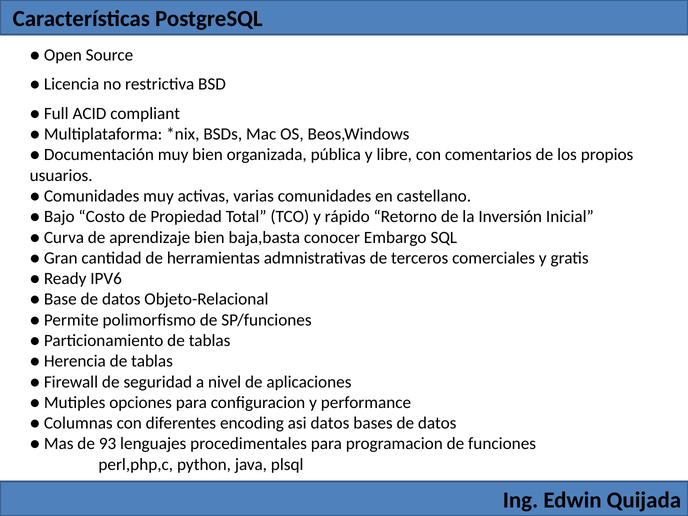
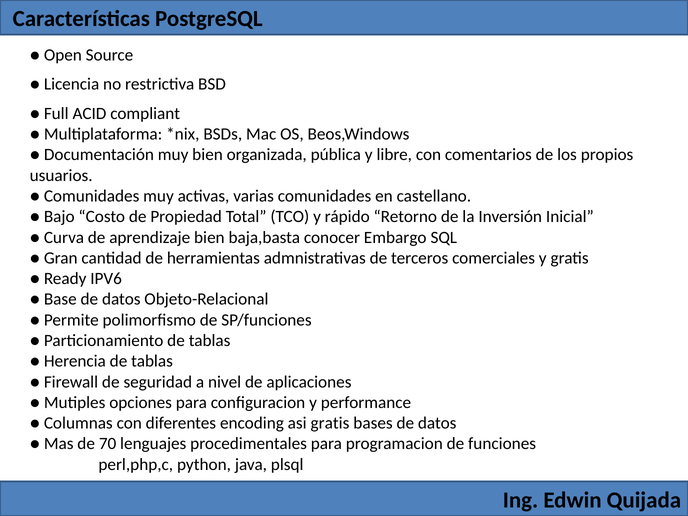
asi datos: datos -> gratis (330, 423)
93: 93 -> 70 (108, 444)
